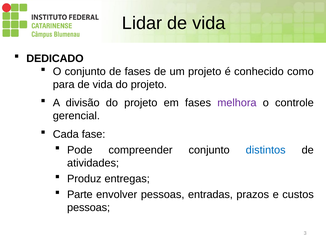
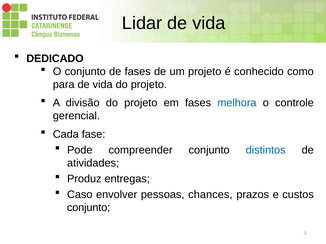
melhora colour: purple -> blue (237, 103)
Parte: Parte -> Caso (80, 195)
entradas: entradas -> chances (210, 195)
pessoas: pessoas -> conjunto (89, 208)
